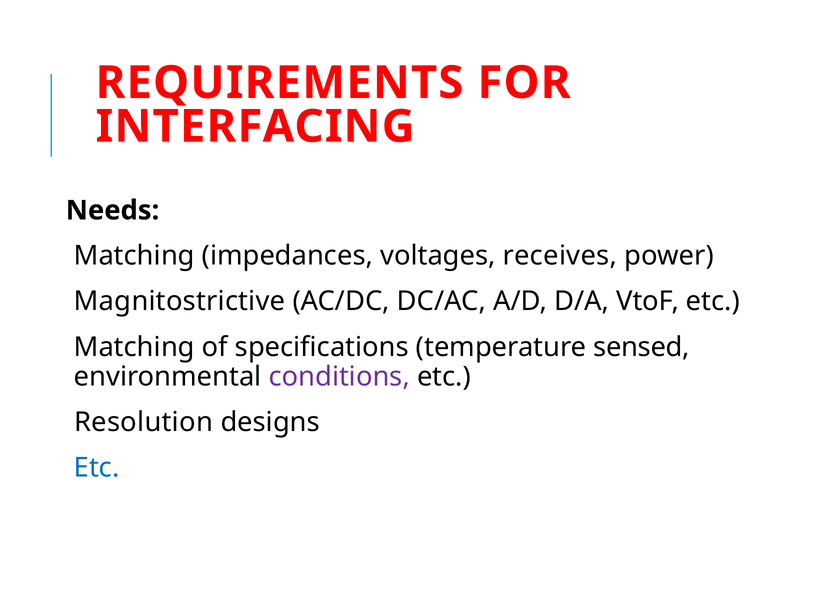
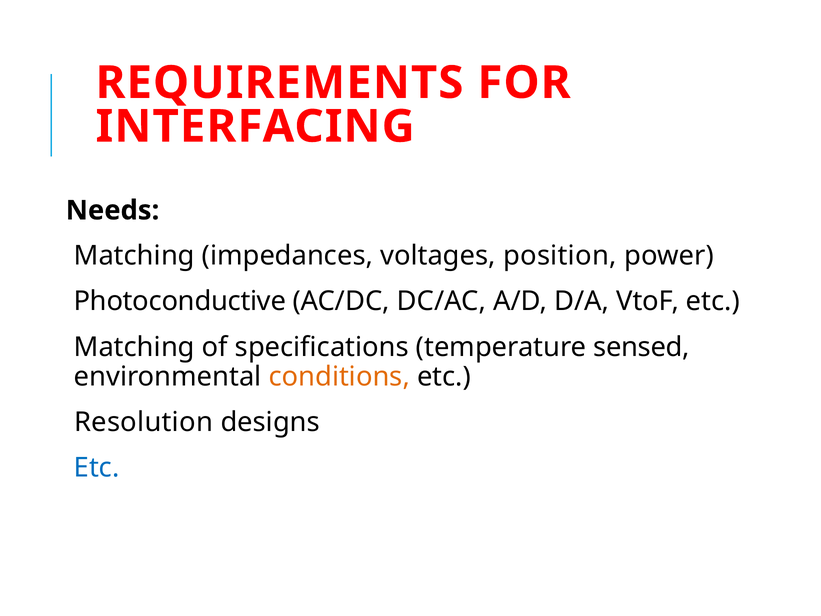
receives: receives -> position (560, 256)
Magnitostrictive: Magnitostrictive -> Photoconductive (180, 301)
conditions colour: purple -> orange (339, 376)
